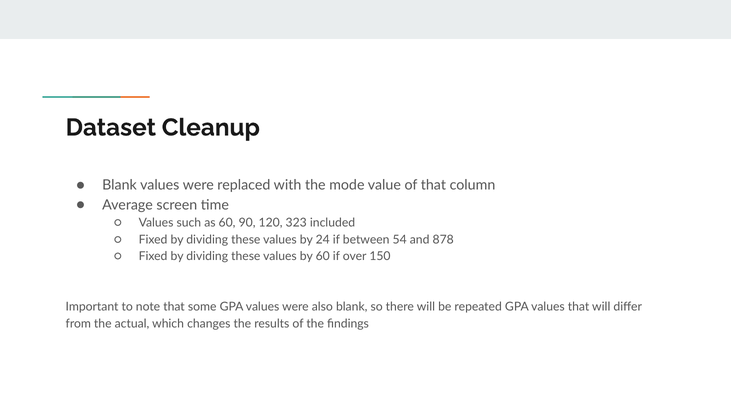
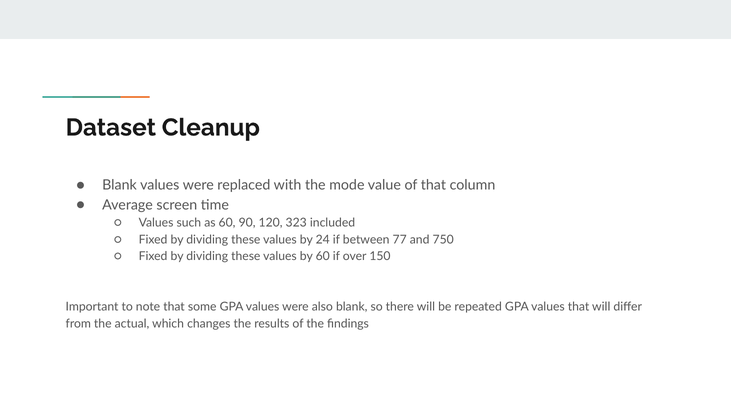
54: 54 -> 77 (400, 240)
878: 878 -> 750 (443, 240)
